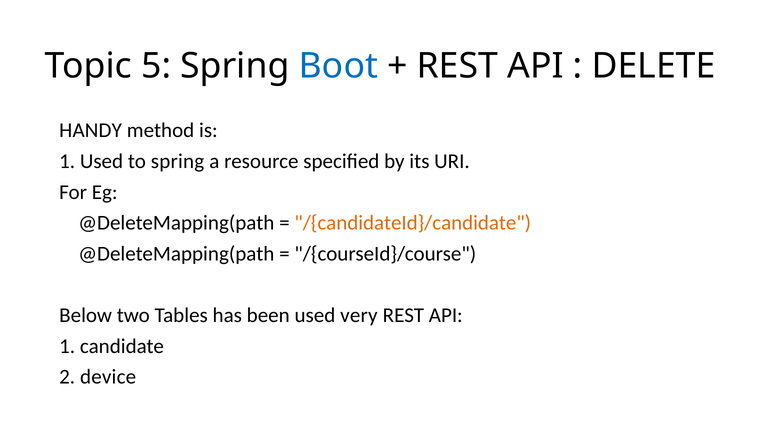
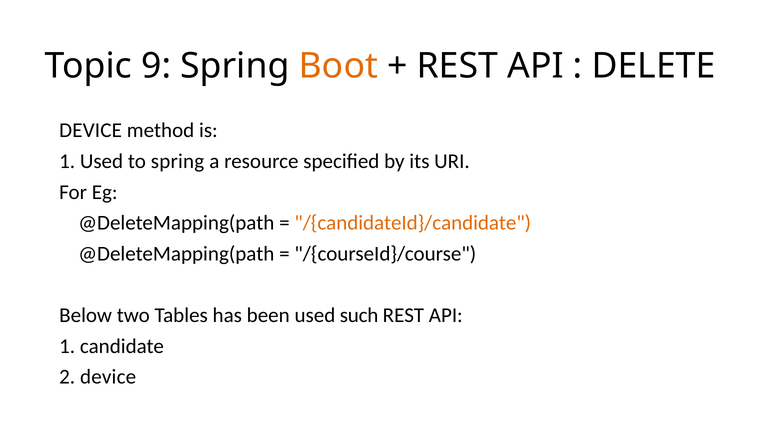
5: 5 -> 9 (156, 66)
Boot colour: blue -> orange (338, 66)
HANDY: HANDY -> DEVICE (91, 130)
very: very -> such (359, 315)
